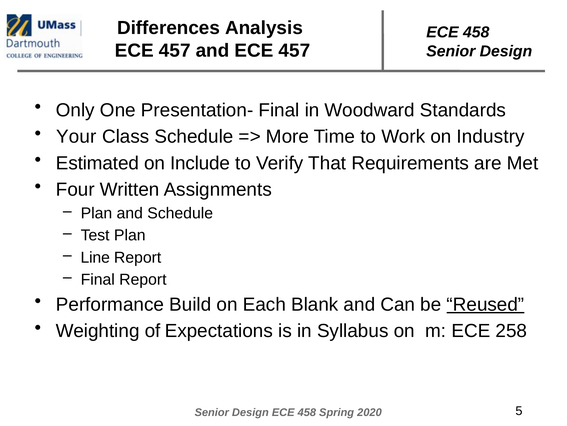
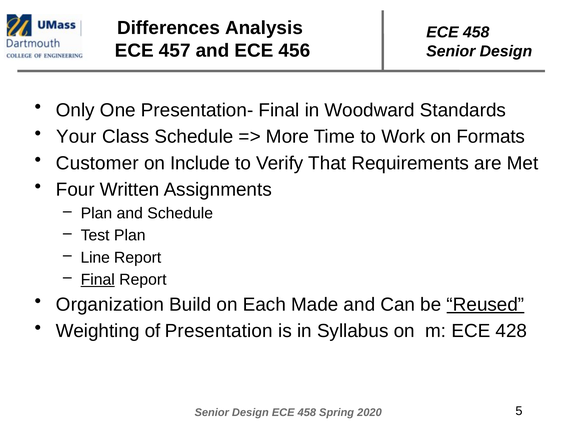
and ECE 457: 457 -> 456 (294, 50)
Industry: Industry -> Formats (491, 136)
Estimated: Estimated -> Customer (97, 163)
Final underline: none -> present (98, 279)
Performance: Performance -> Organization (110, 304)
Blank: Blank -> Made (315, 304)
Expectations: Expectations -> Presentation (219, 330)
258: 258 -> 428 (511, 330)
